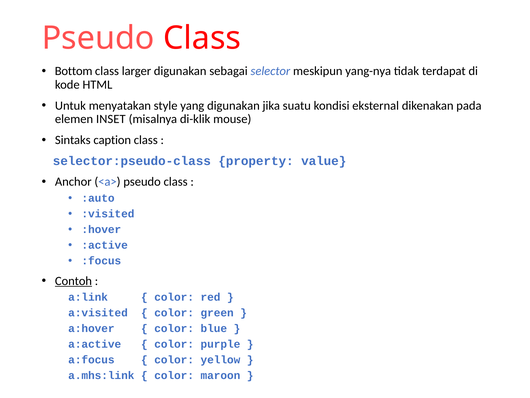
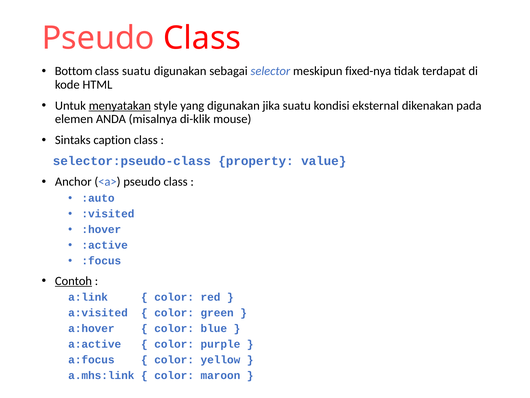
class larger: larger -> suatu (136, 71)
yang-nya: yang-nya -> fixed-nya (368, 71)
menyatakan underline: none -> present (120, 105)
INSET: INSET -> ANDA (111, 119)
